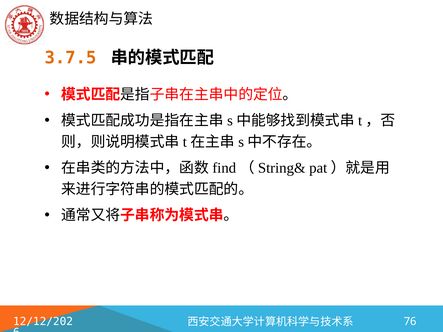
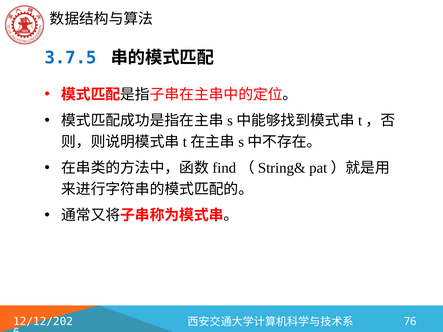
3.7.5 colour: orange -> blue (70, 58)
